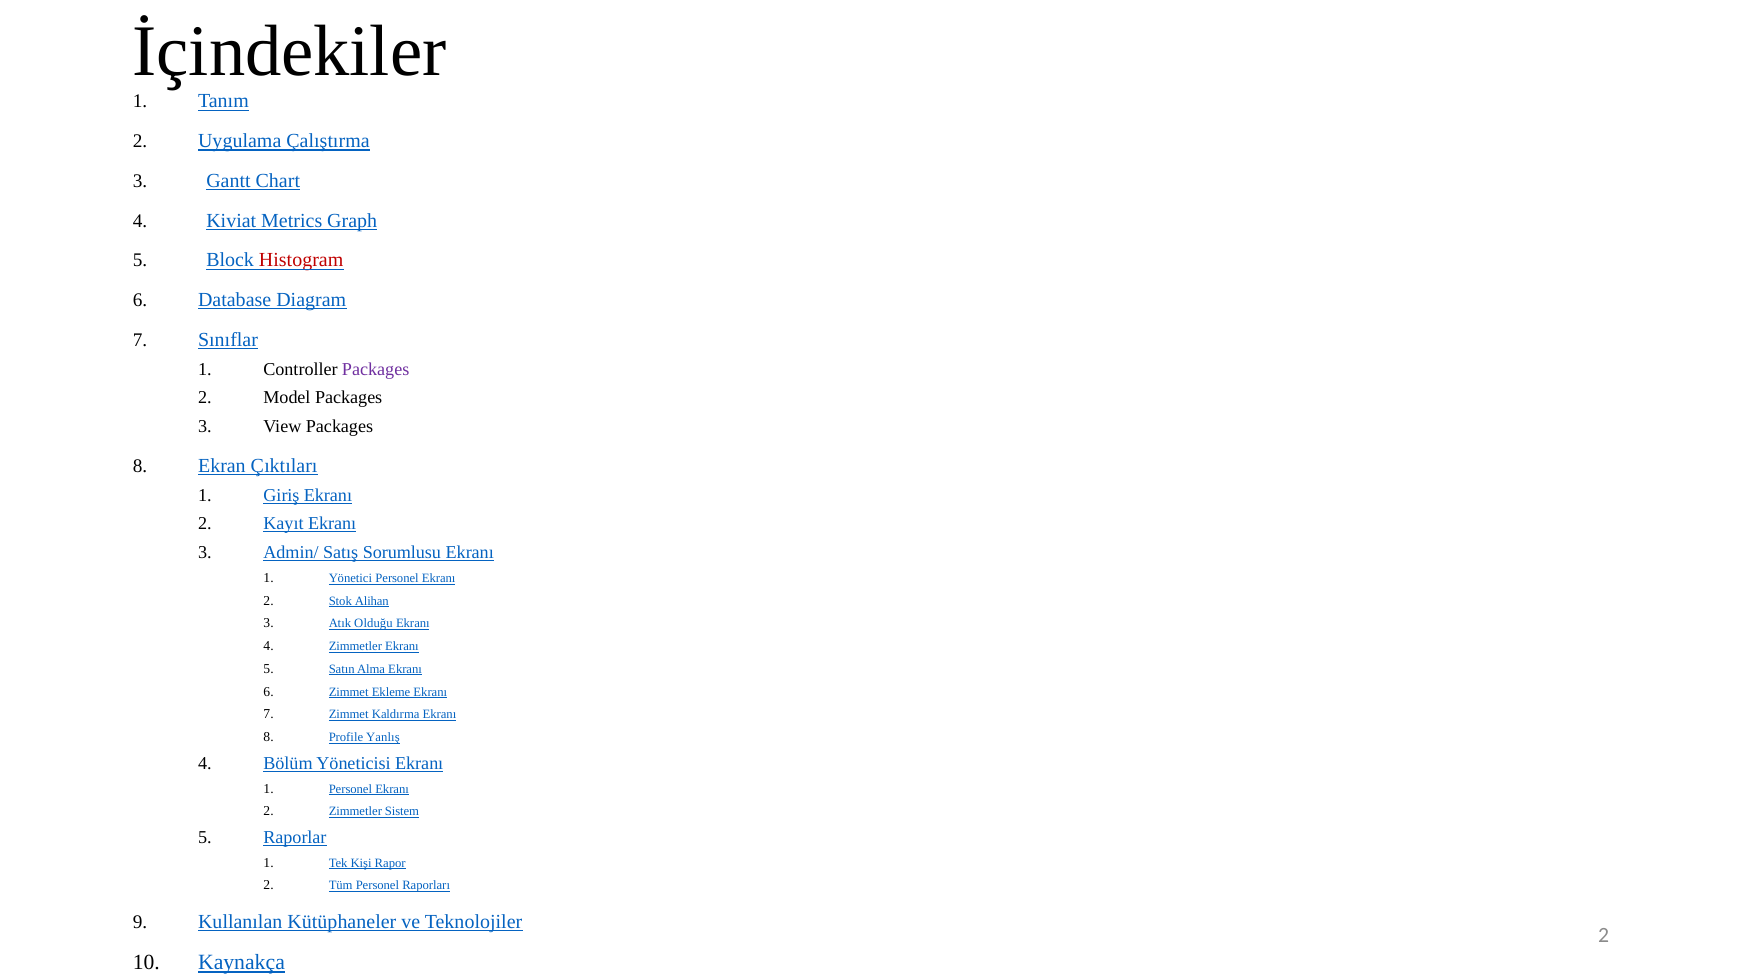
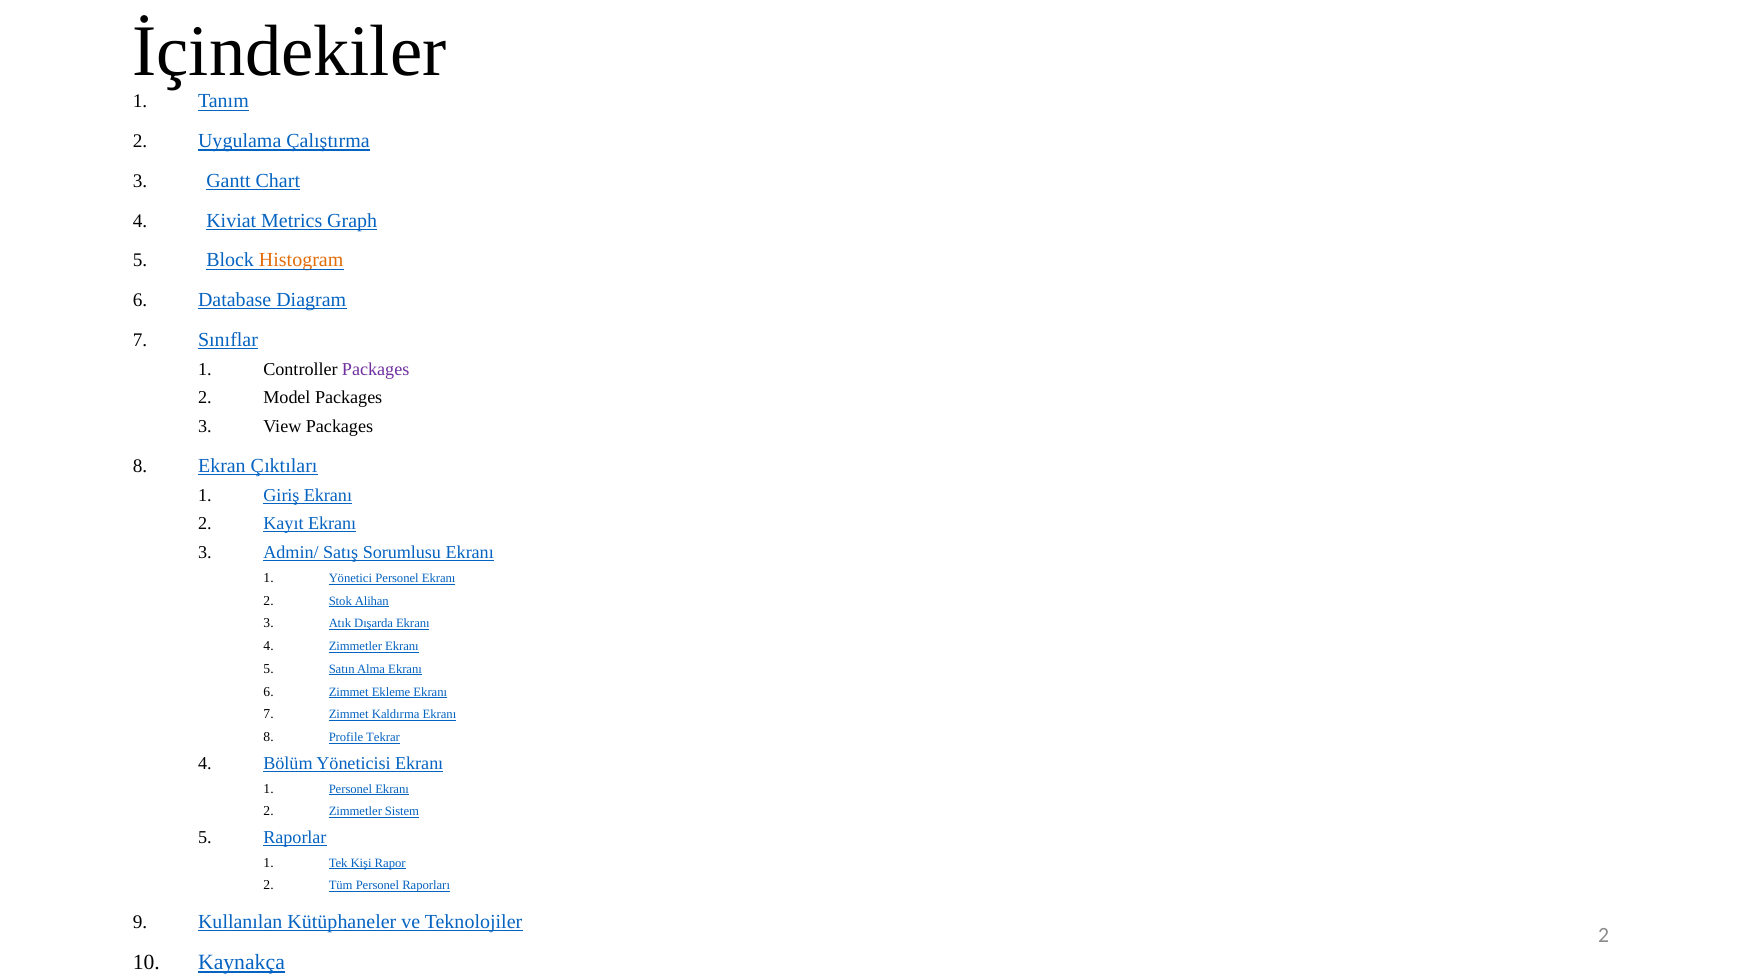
Histogram colour: red -> orange (301, 260)
Olduğu: Olduğu -> Dışarda (374, 624)
Yanlış: Yanlış -> Tekrar (383, 737)
